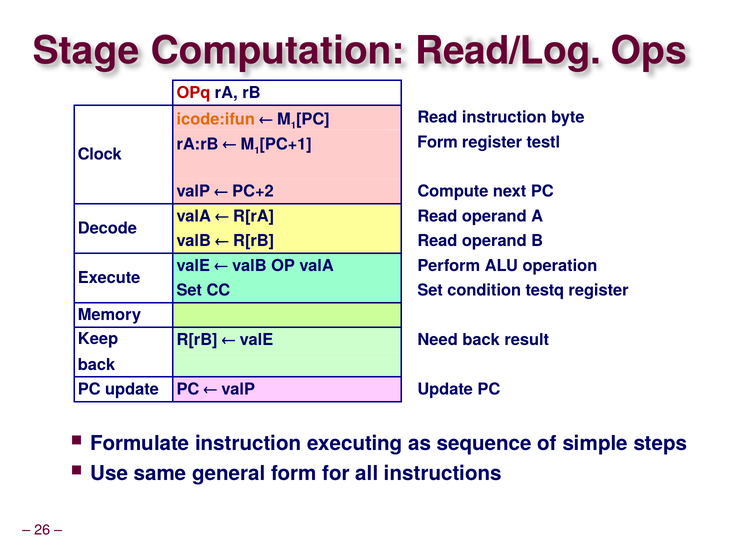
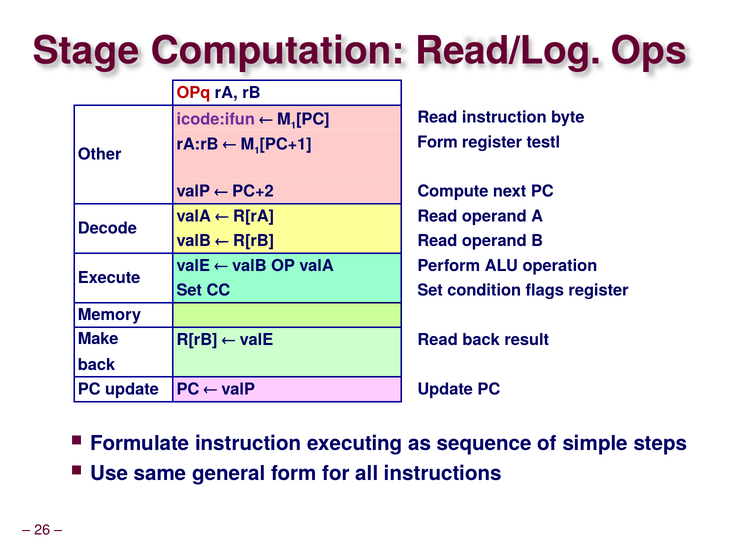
icode:ifun colour: orange -> purple (216, 119)
Clock: Clock -> Other (100, 154)
testq: testq -> flags (545, 290)
Keep: Keep -> Make (98, 339)
Need: Need -> Read (438, 340)
